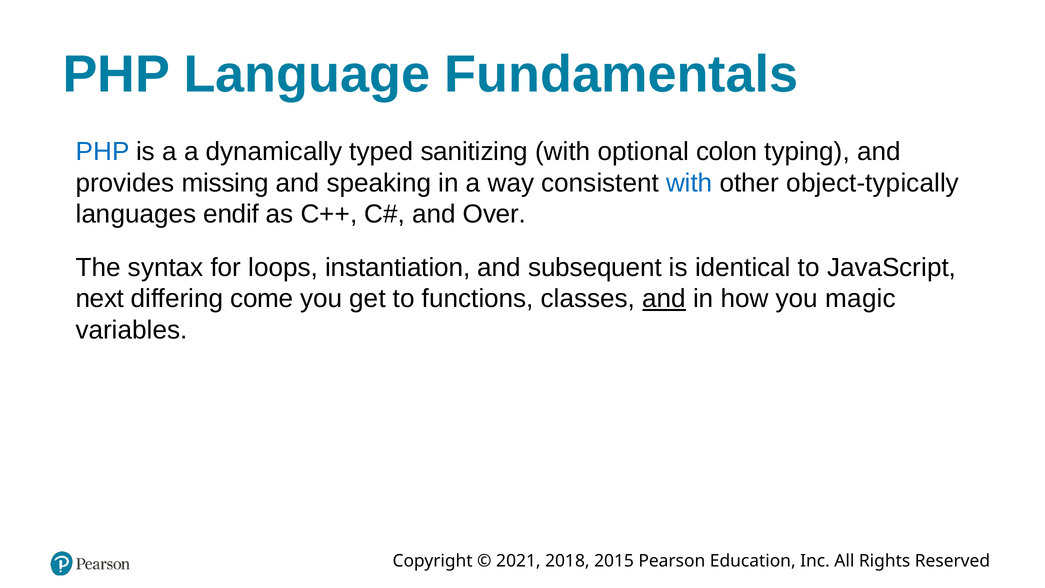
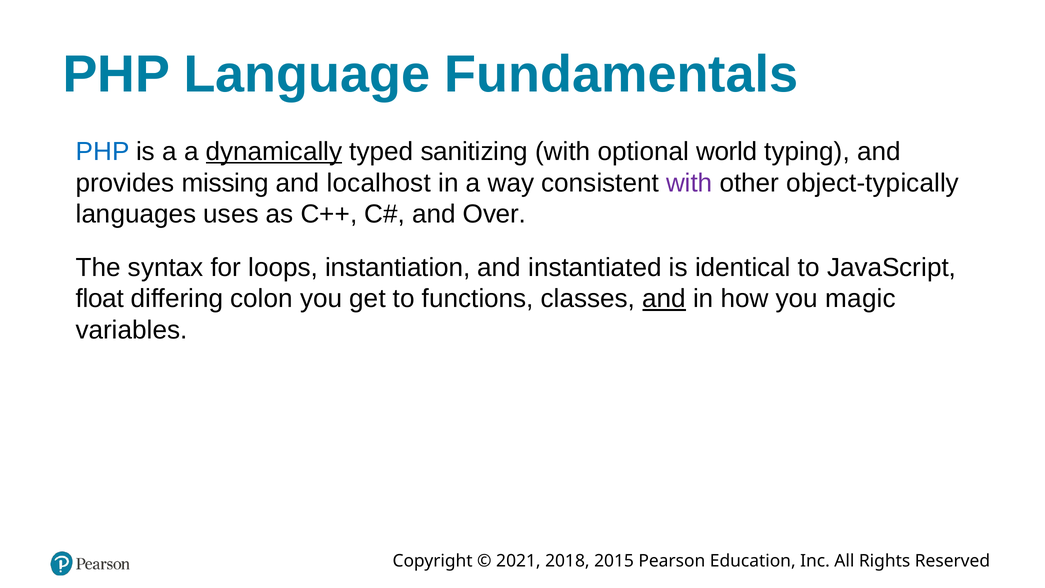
dynamically underline: none -> present (274, 152)
colon: colon -> world (727, 152)
speaking: speaking -> localhost (379, 183)
with colour: blue -> purple (689, 183)
endif: endif -> uses (231, 214)
subsequent: subsequent -> instantiated (595, 267)
next: next -> float (100, 299)
come: come -> colon (262, 299)
